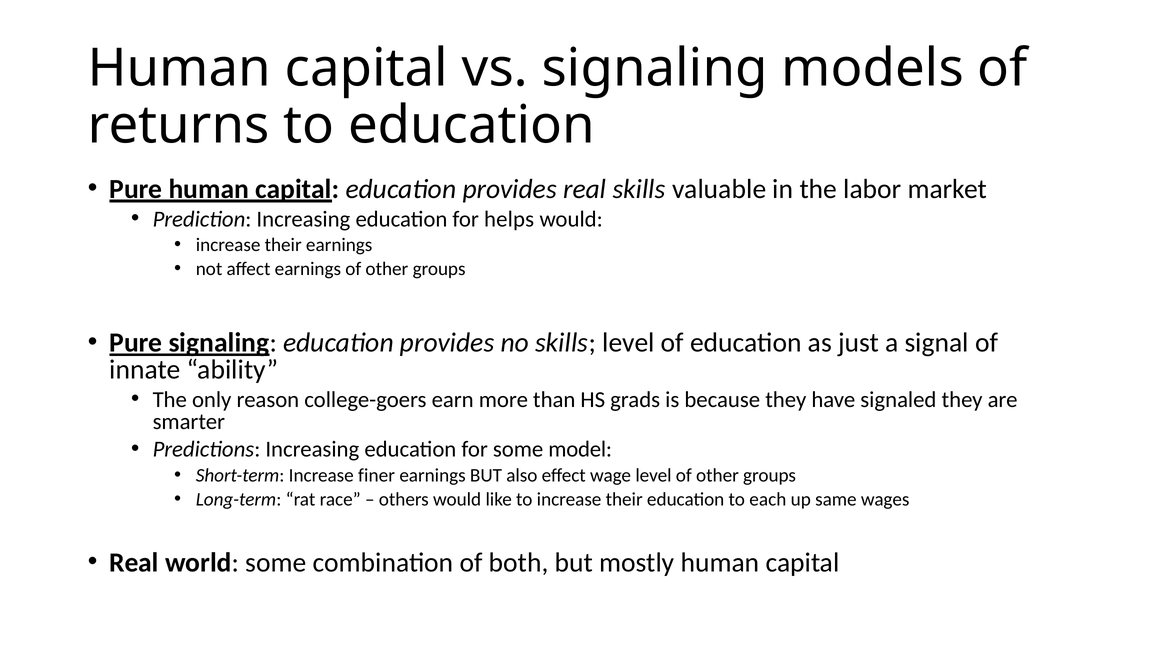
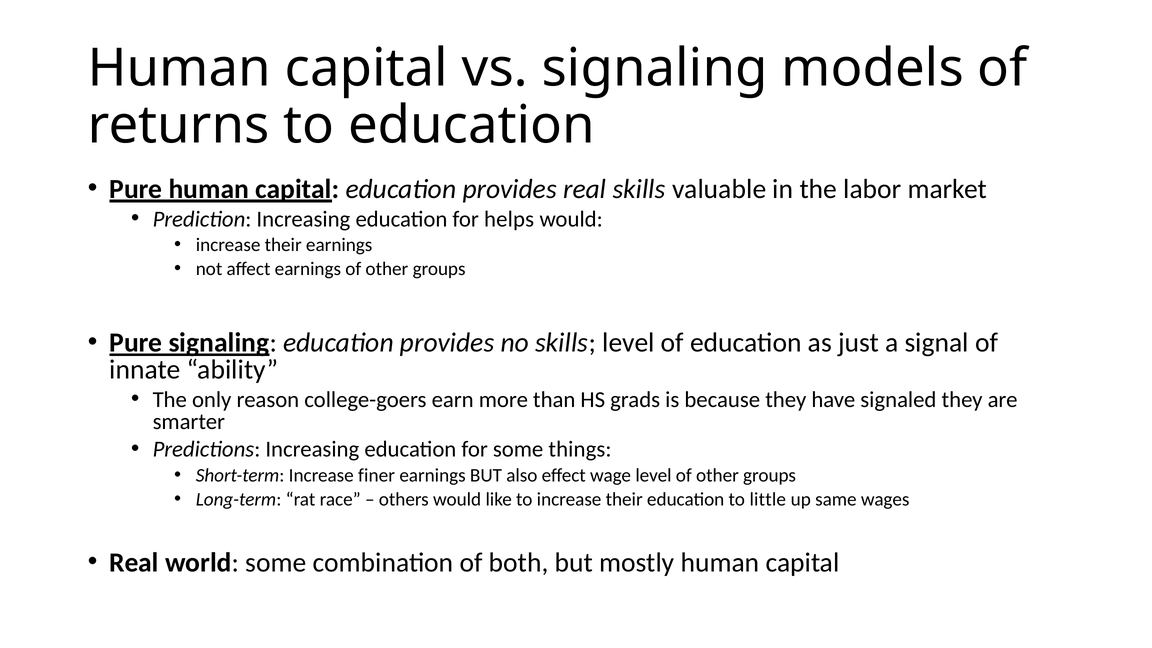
model: model -> things (580, 449)
each: each -> little (768, 499)
